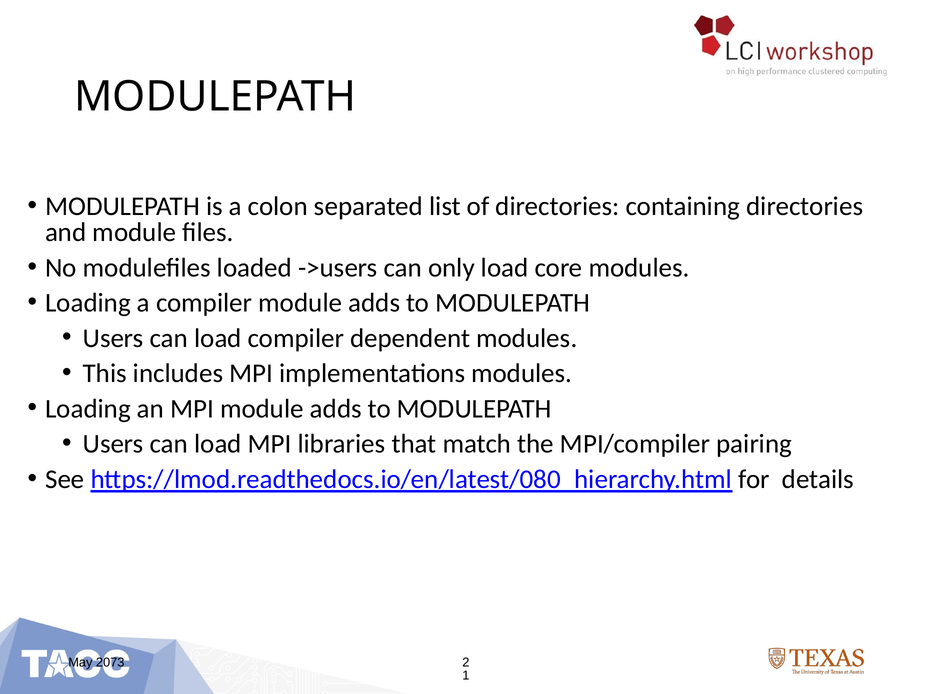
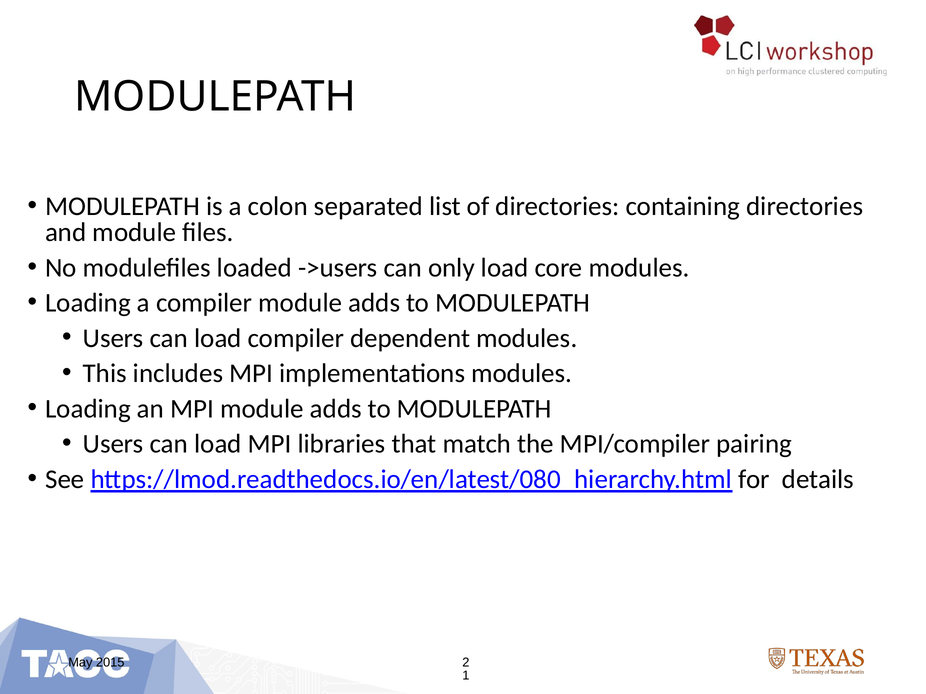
2073: 2073 -> 2015 (110, 663)
